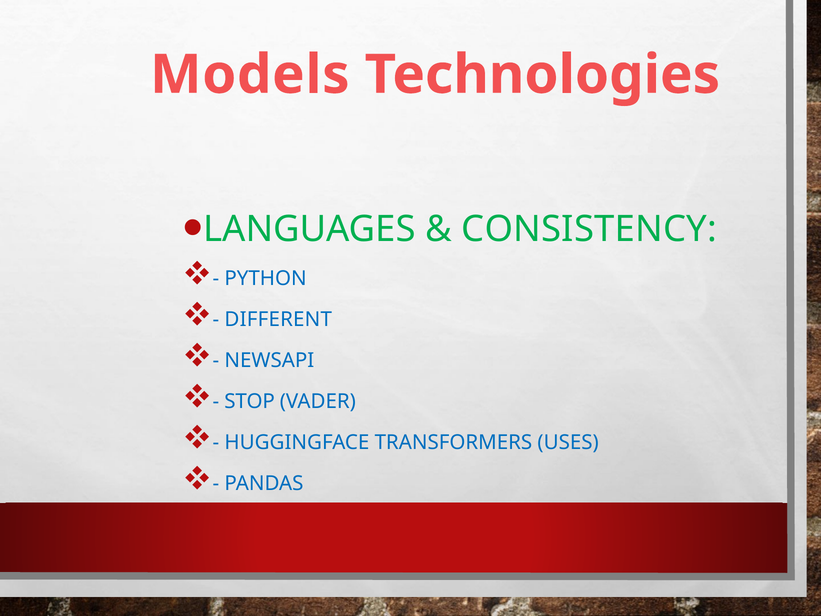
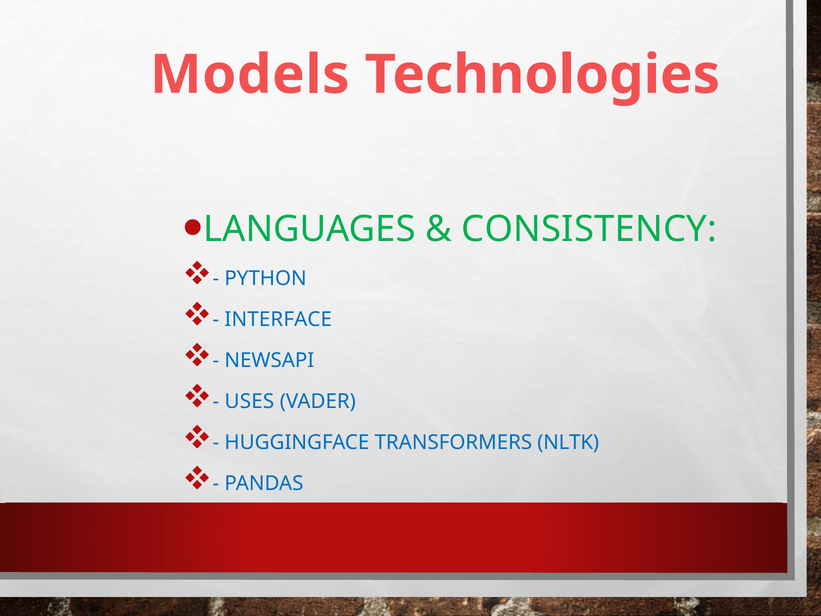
DIFFERENT: DIFFERENT -> INTERFACE (278, 319)
STOP: STOP -> USES (249, 401)
USES: USES -> NLTK (568, 442)
